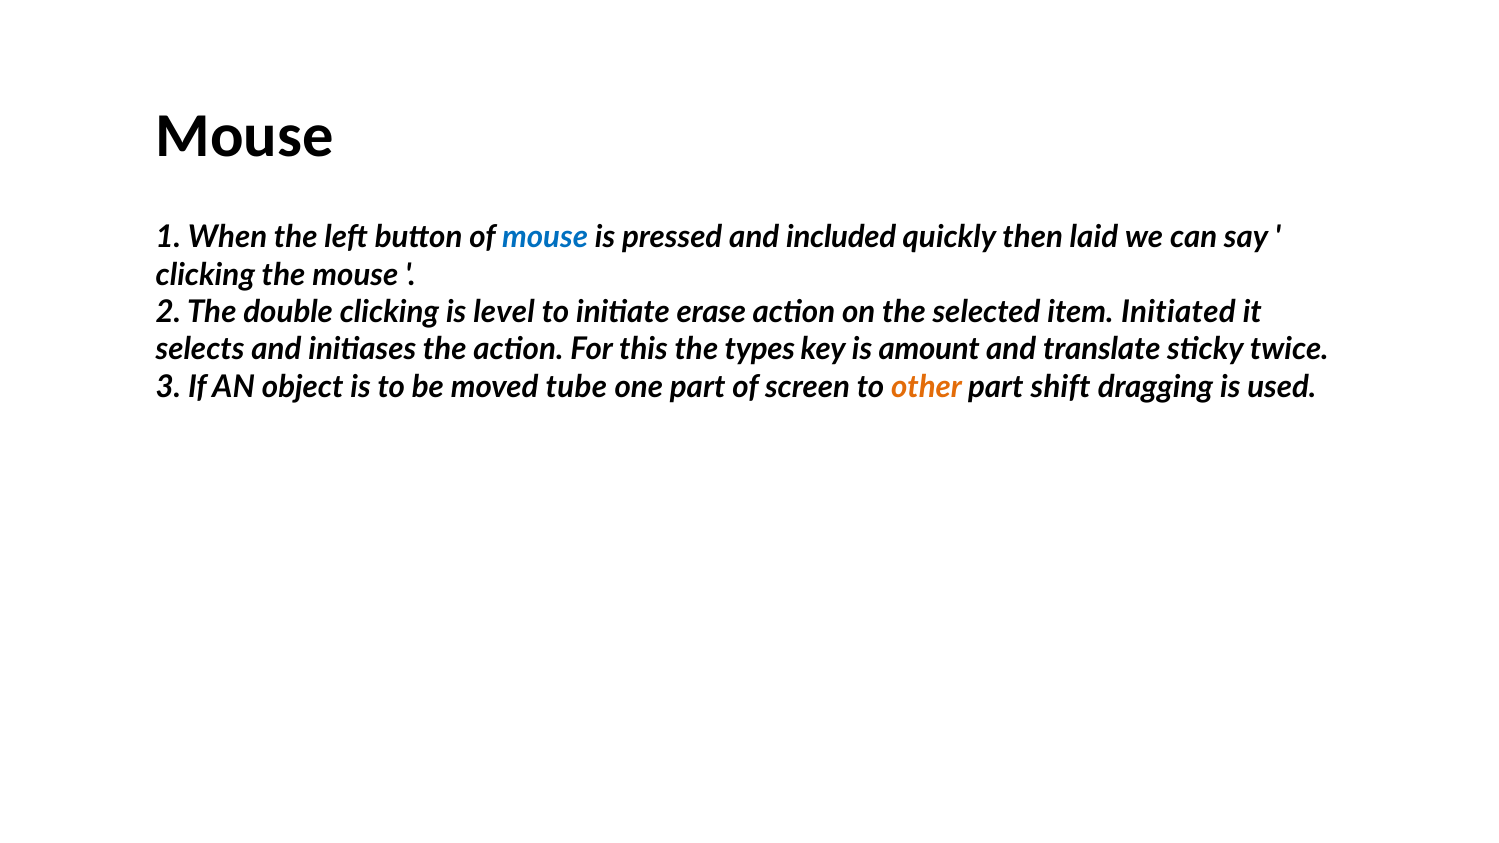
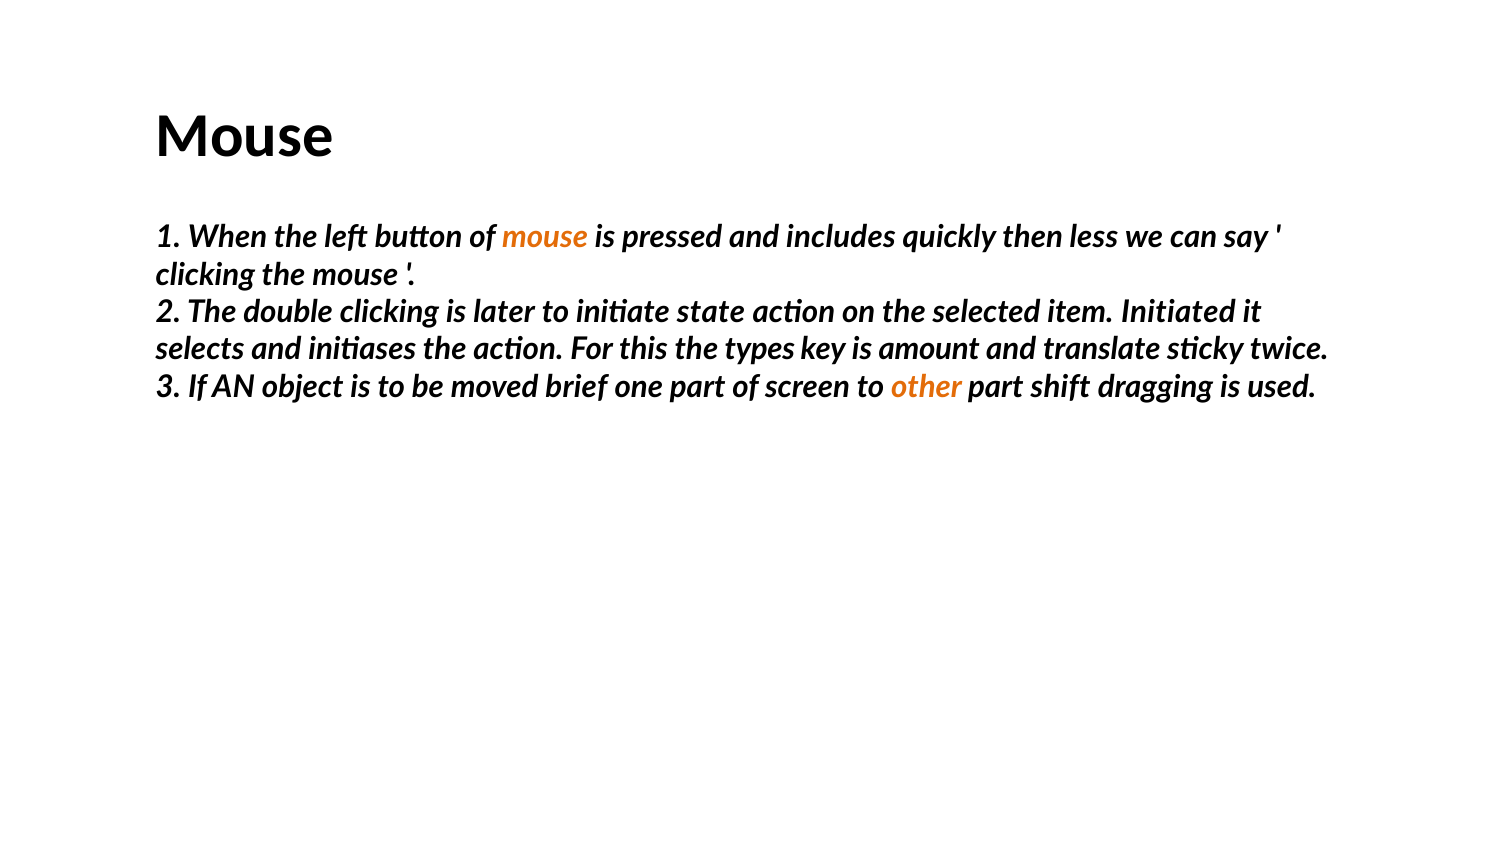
mouse colour: blue -> orange (545, 237)
included: included -> includes (841, 237)
laid: laid -> less (1094, 237)
level: level -> later (504, 312)
erase: erase -> state (711, 312)
tube: tube -> brief (576, 387)
